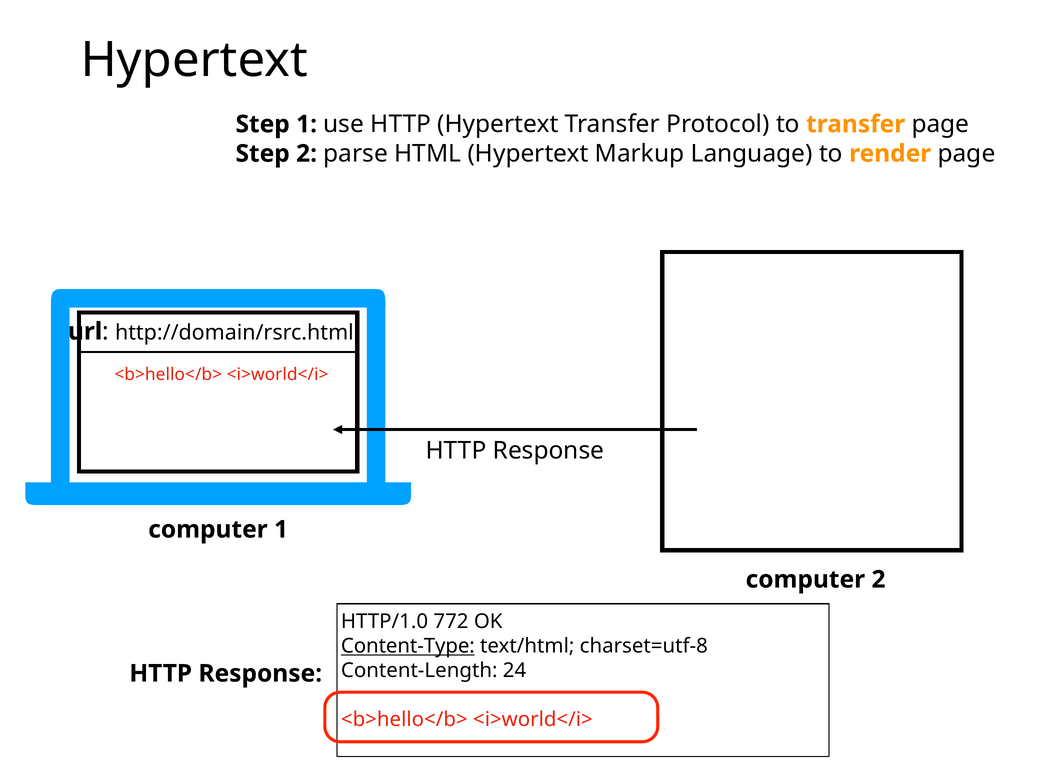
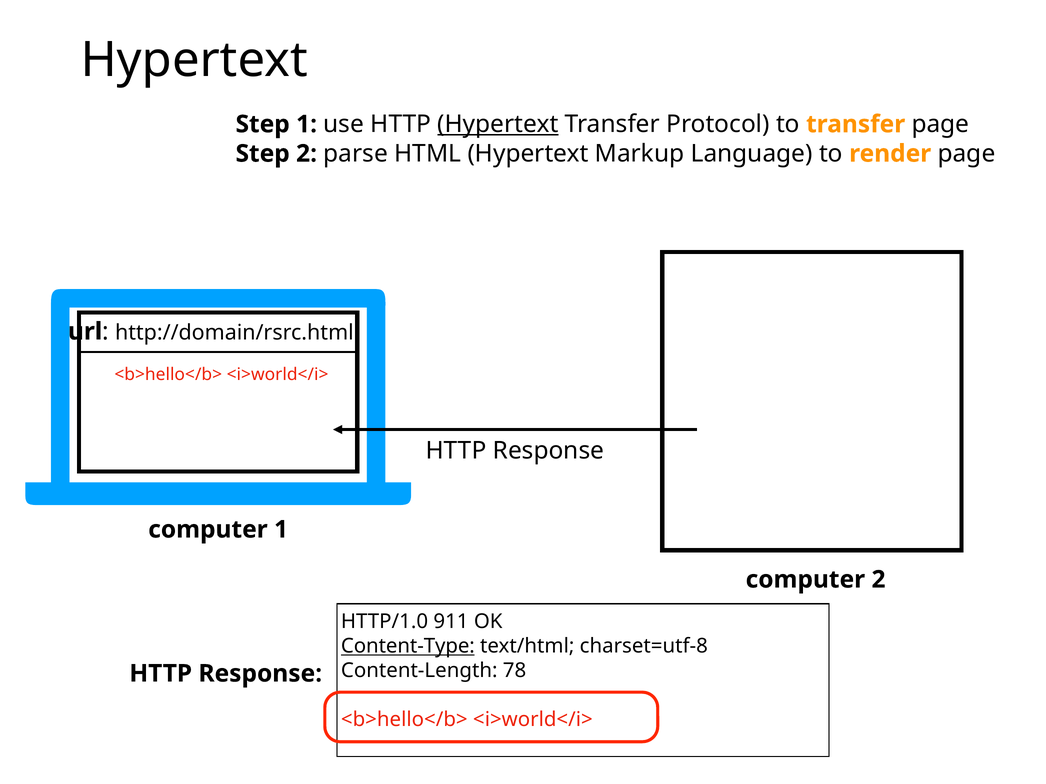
Hypertext underline: none -> present (498, 124)
772: 772 -> 911 (451, 622)
24: 24 -> 78 (515, 671)
